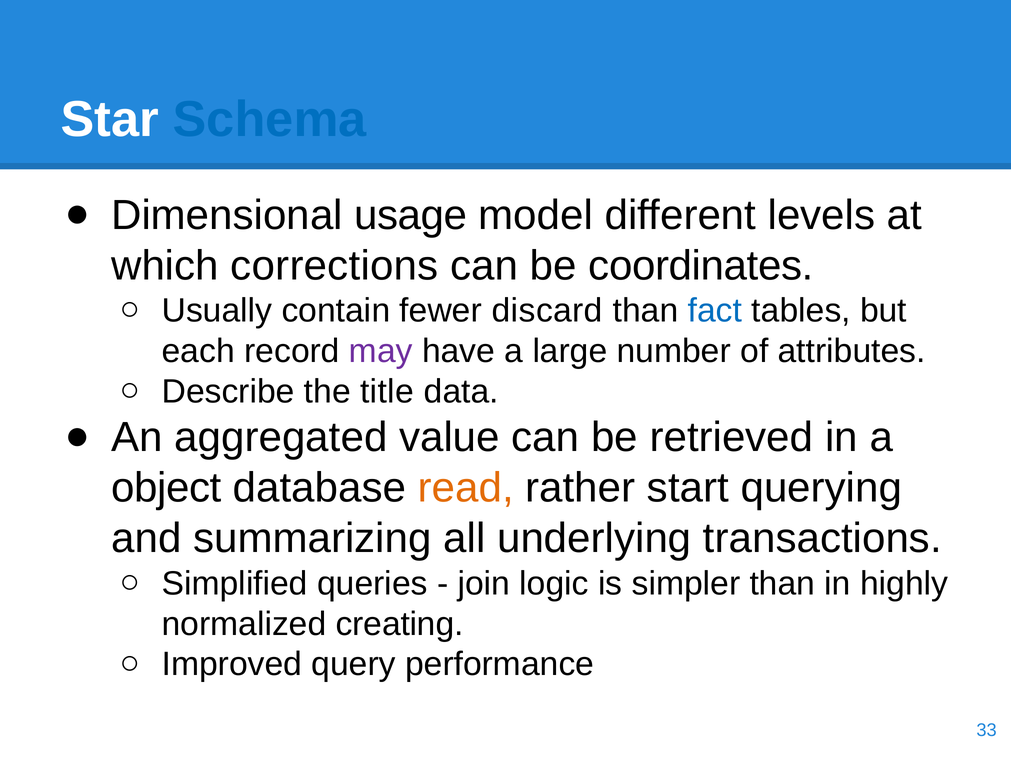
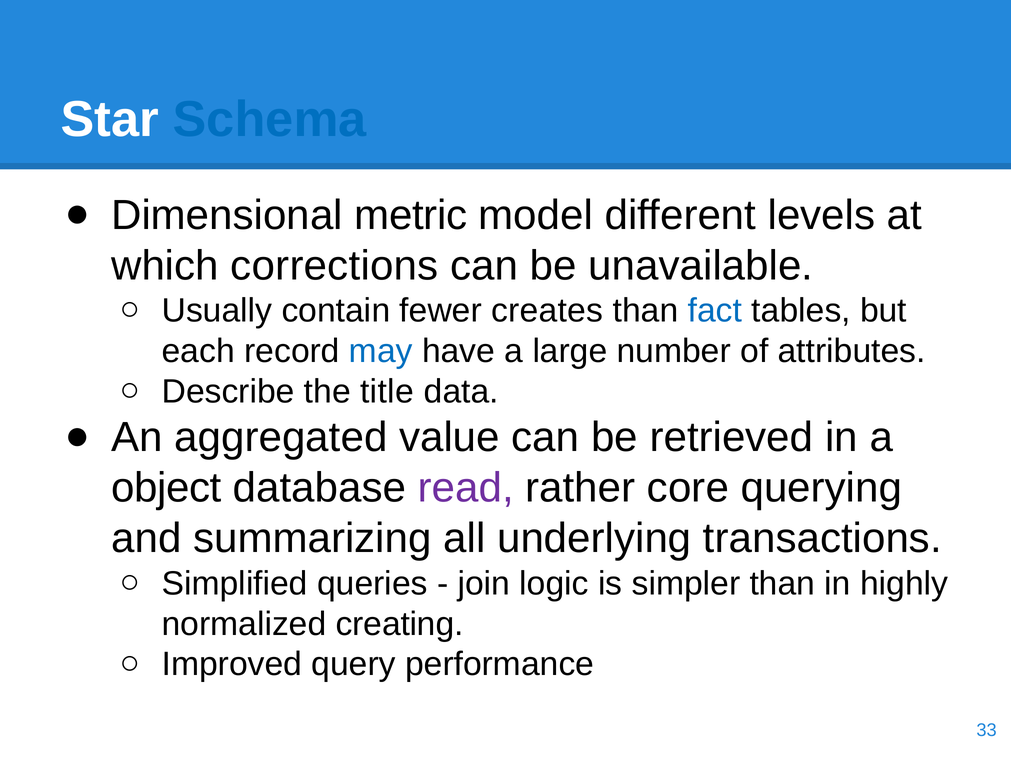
usage: usage -> metric (411, 215)
coordinates: coordinates -> unavailable (701, 266)
discard: discard -> creates (547, 311)
may colour: purple -> blue (381, 351)
read colour: orange -> purple (466, 488)
start: start -> core (688, 488)
